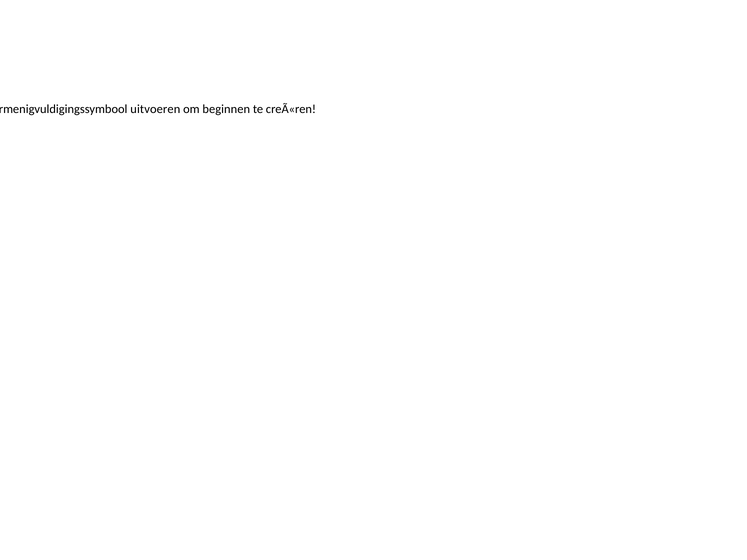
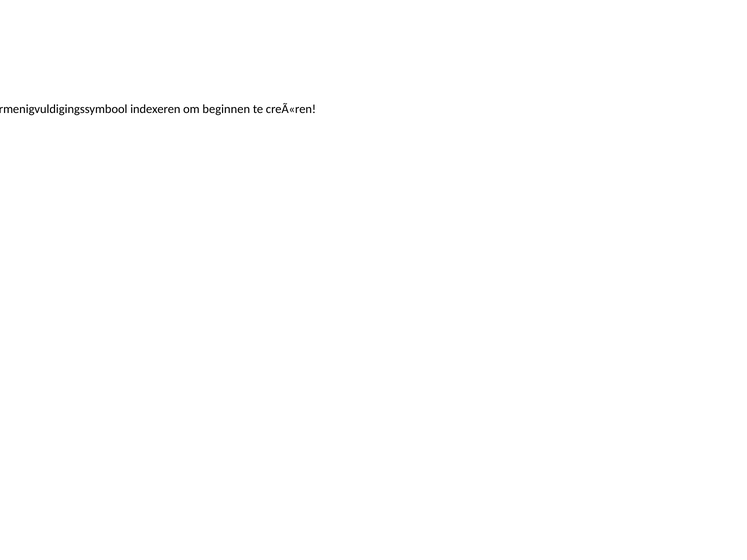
uitvoeren: uitvoeren -> indexeren (155, 109)
